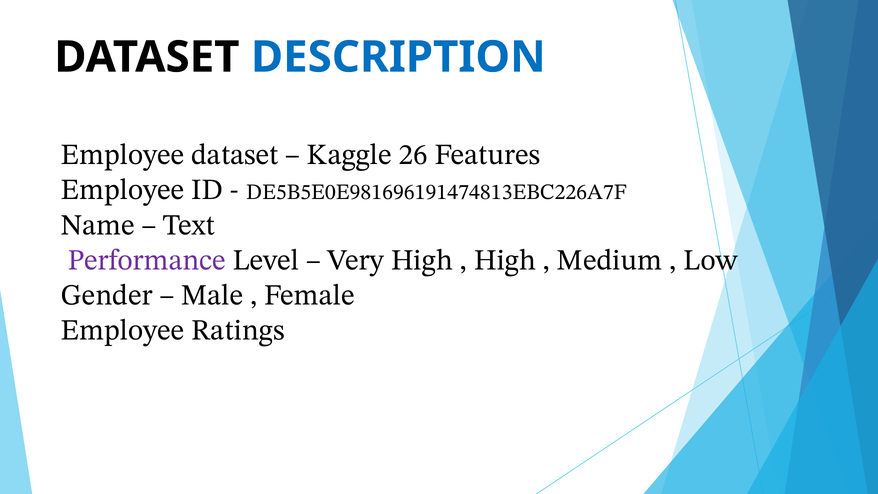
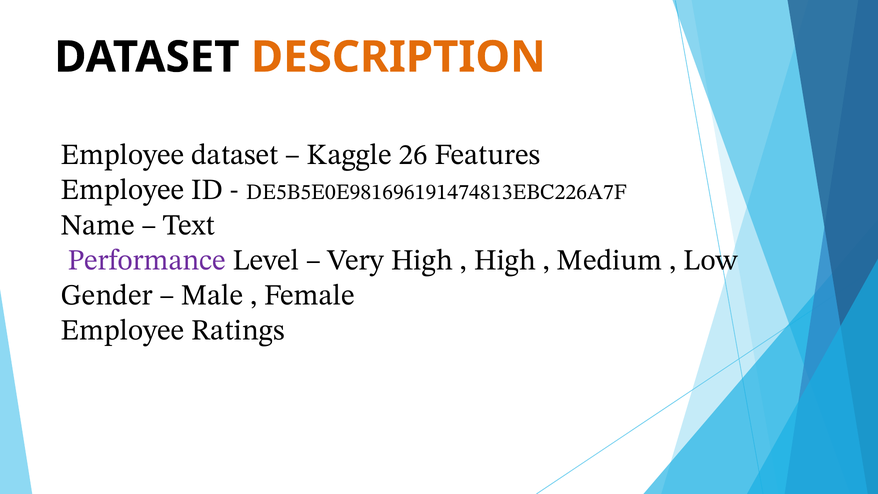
DESCRIPTION colour: blue -> orange (398, 57)
